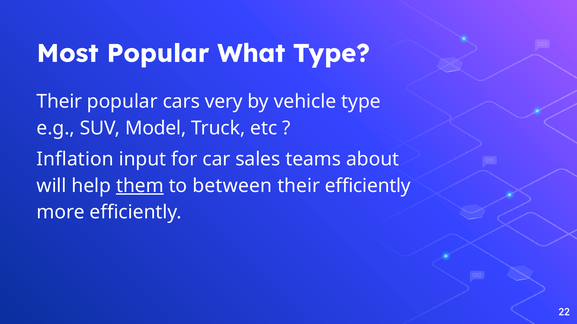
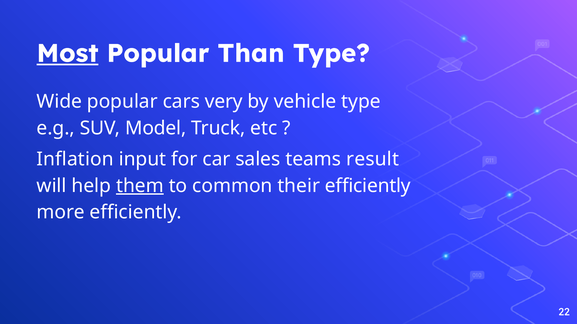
Most underline: none -> present (68, 53)
What: What -> Than (251, 53)
Their: Their -> Wide (59, 102)
about: about -> result (373, 160)
between: between -> common (232, 186)
